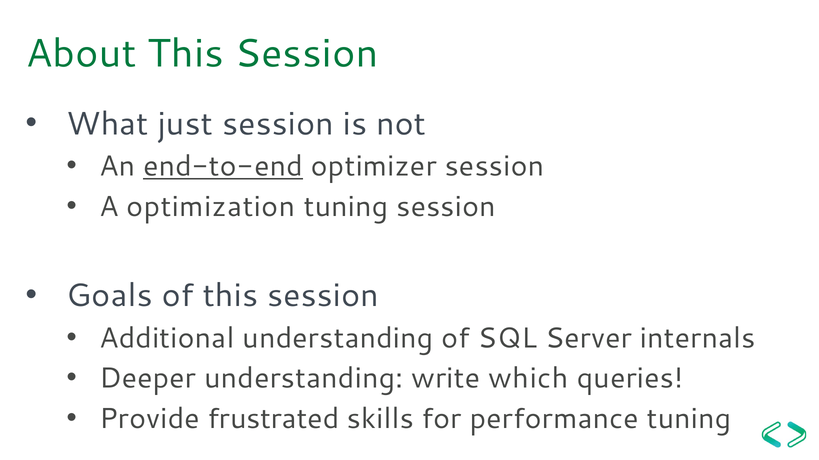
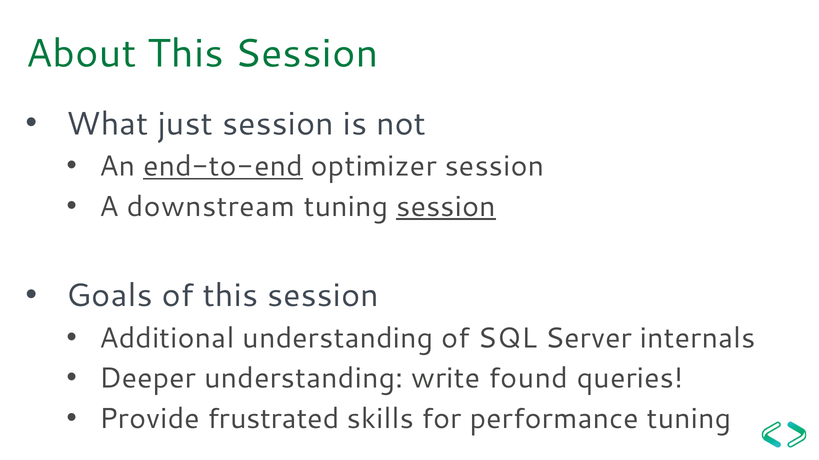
optimization: optimization -> downstream (211, 207)
session underline: none -> present (446, 207)
which: which -> found (528, 379)
